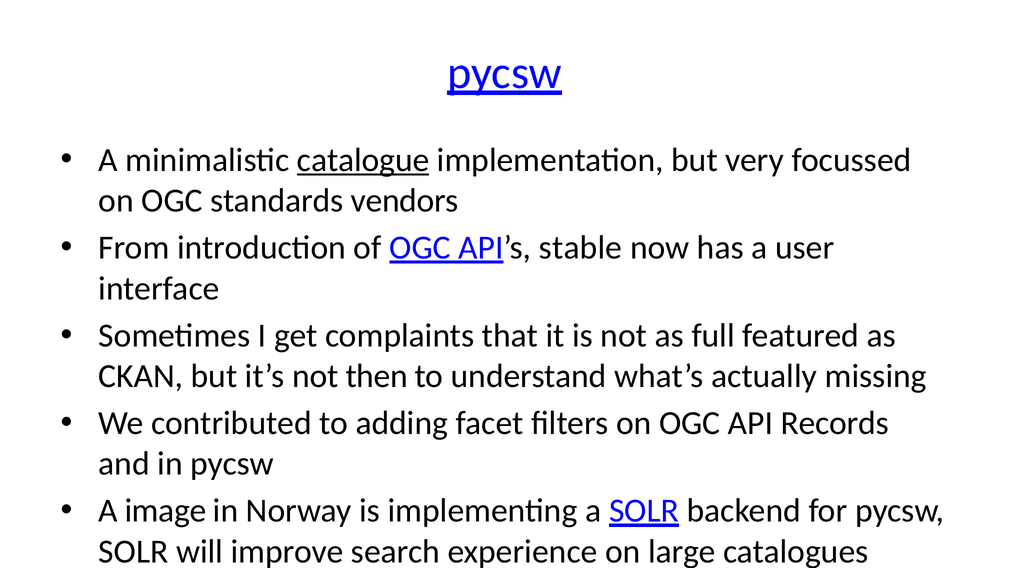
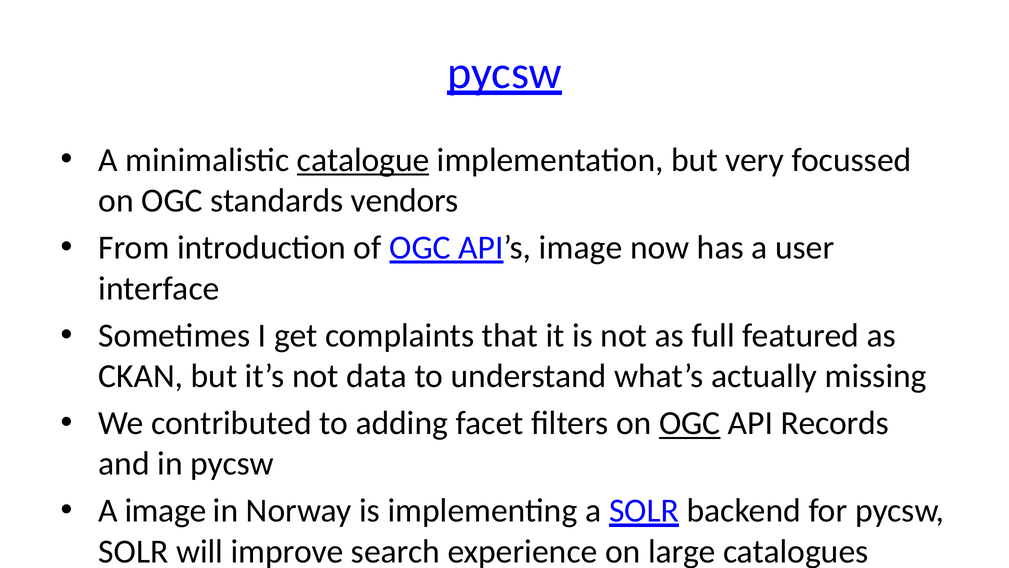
API’s stable: stable -> image (581, 247)
then: then -> data (377, 376)
OGC underline: none -> present (690, 423)
